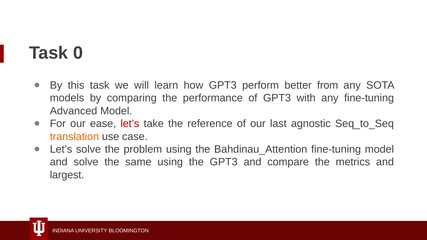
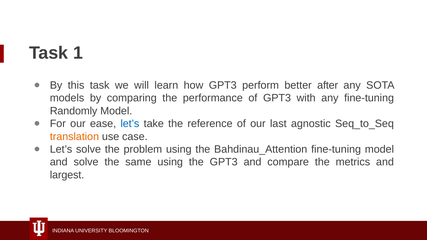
0: 0 -> 1 (78, 53)
from: from -> after (328, 85)
Advanced: Advanced -> Randomly (74, 111)
let’s colour: red -> blue (130, 124)
